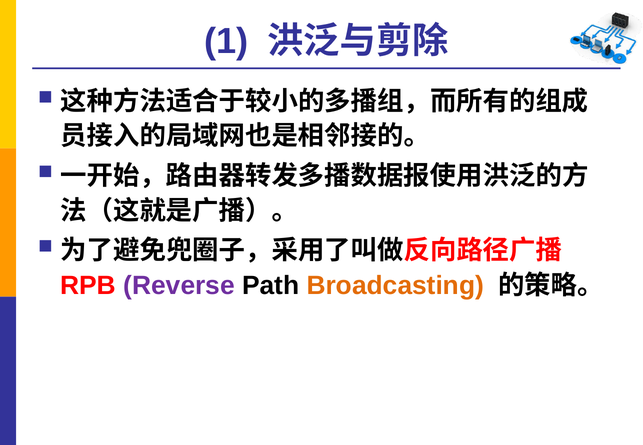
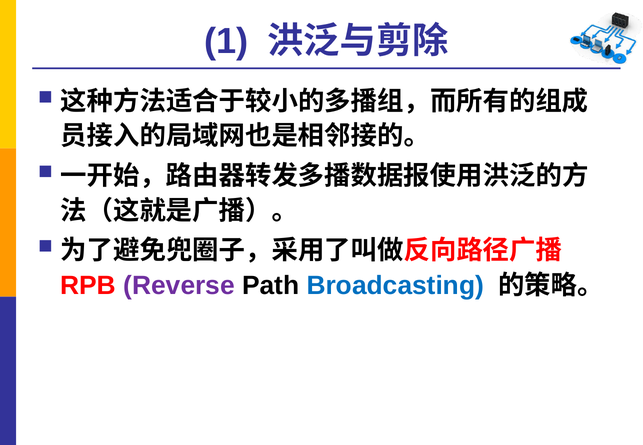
Broadcasting colour: orange -> blue (395, 285)
